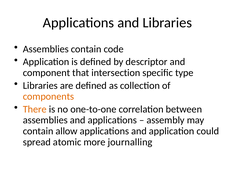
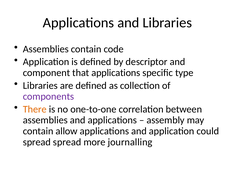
that intersection: intersection -> applications (116, 73)
components colour: orange -> purple (48, 97)
spread atomic: atomic -> spread (67, 142)
